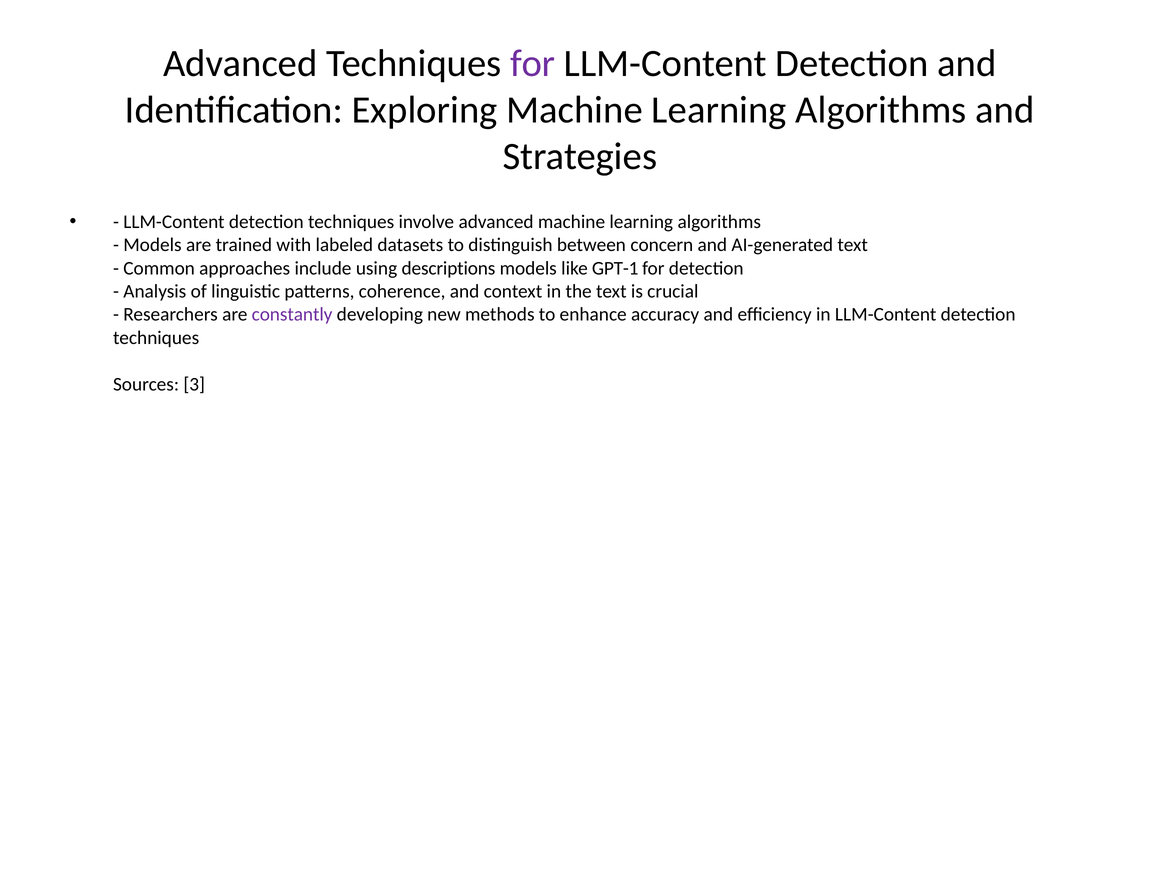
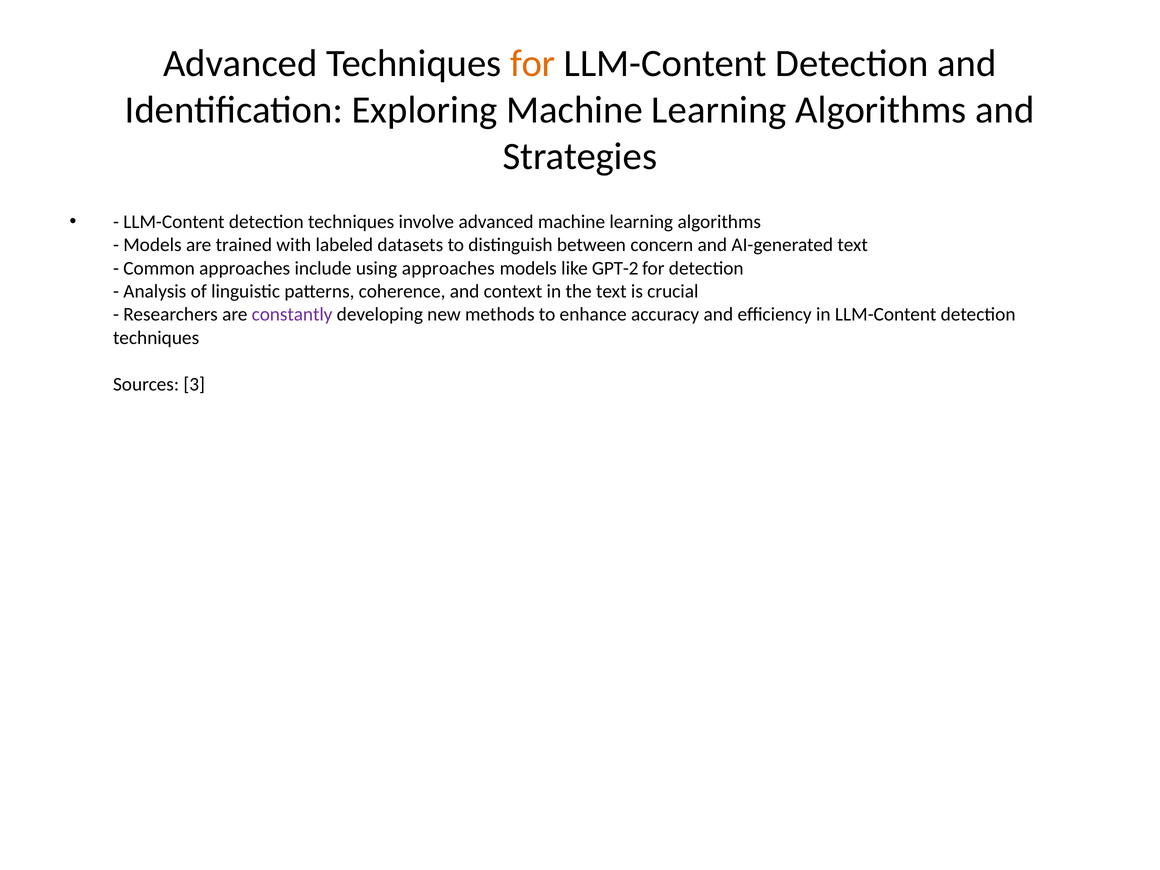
for colour: purple -> orange (533, 64)
using descriptions: descriptions -> approaches (448, 268)
GPT-1: GPT-1 -> GPT-2 (615, 268)
